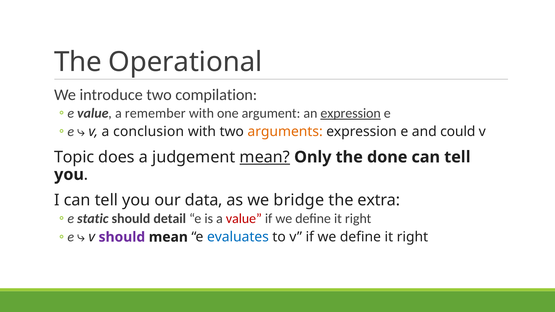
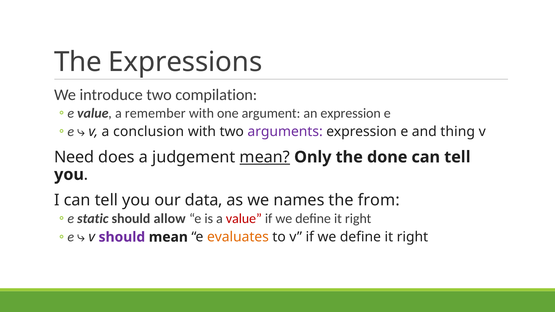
Operational: Operational -> Expressions (185, 62)
expression underline: present -> none (351, 113)
arguments colour: orange -> purple (285, 132)
could: could -> thing (458, 132)
Topic: Topic -> Need (74, 157)
bridge: bridge -> names (299, 200)
extra: extra -> from (379, 200)
detail: detail -> allow (170, 219)
evaluates colour: blue -> orange (238, 237)
